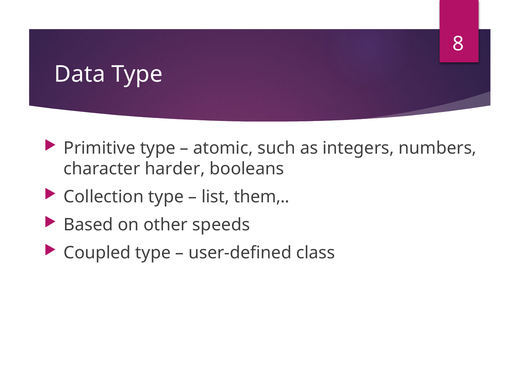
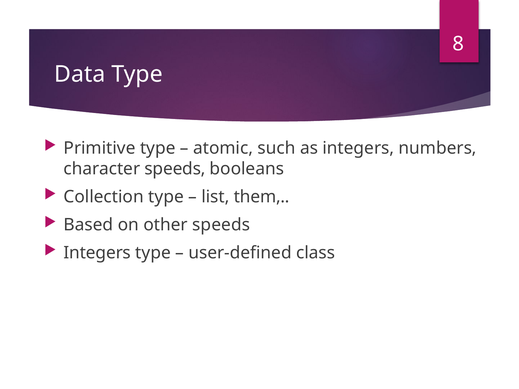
character harder: harder -> speeds (175, 169)
Coupled: Coupled -> Integers (97, 253)
